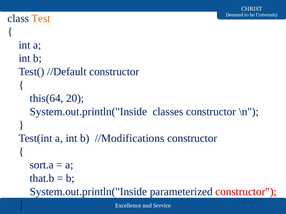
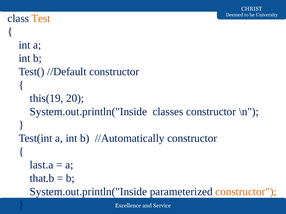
this(64: this(64 -> this(19 (47, 99)
//Modifications: //Modifications -> //Automatically (130, 139)
sort.a: sort.a -> last.a (42, 165)
constructor colour: red -> orange (246, 192)
